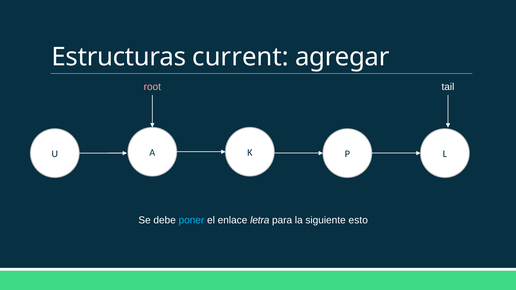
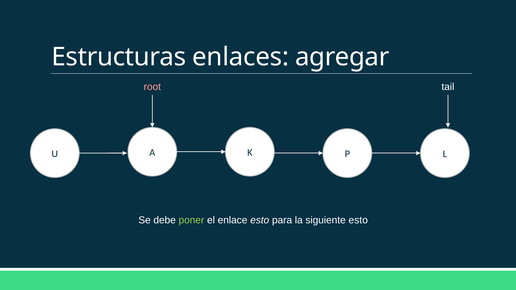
current: current -> enlaces (241, 57)
poner colour: light blue -> light green (191, 220)
enlace letra: letra -> esto (260, 220)
